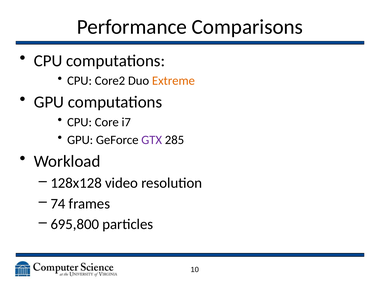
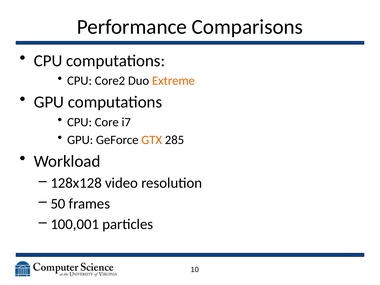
GTX colour: purple -> orange (152, 140)
74: 74 -> 50 (58, 204)
695,800: 695,800 -> 100,001 (75, 224)
